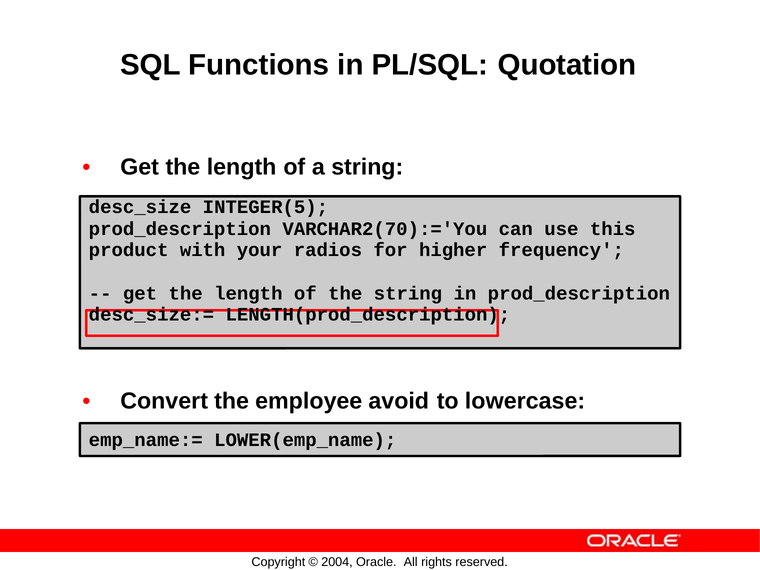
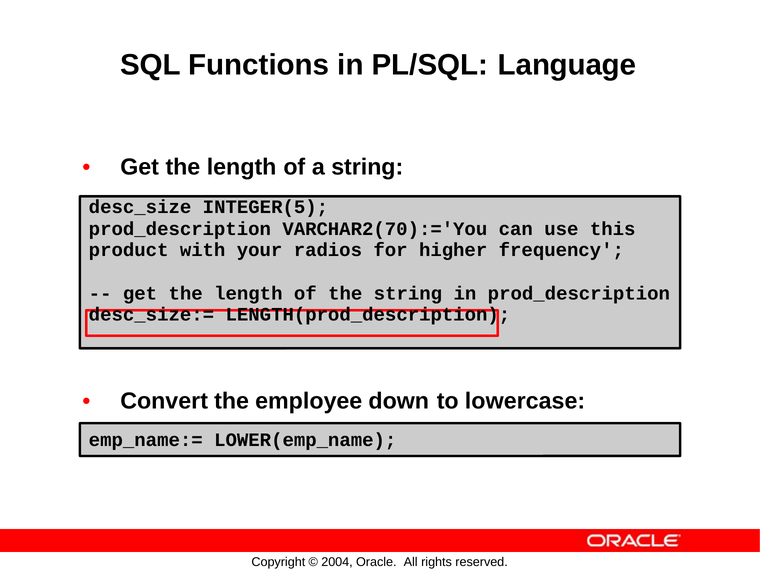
Quotation: Quotation -> Language (567, 65)
avoid: avoid -> down (399, 401)
